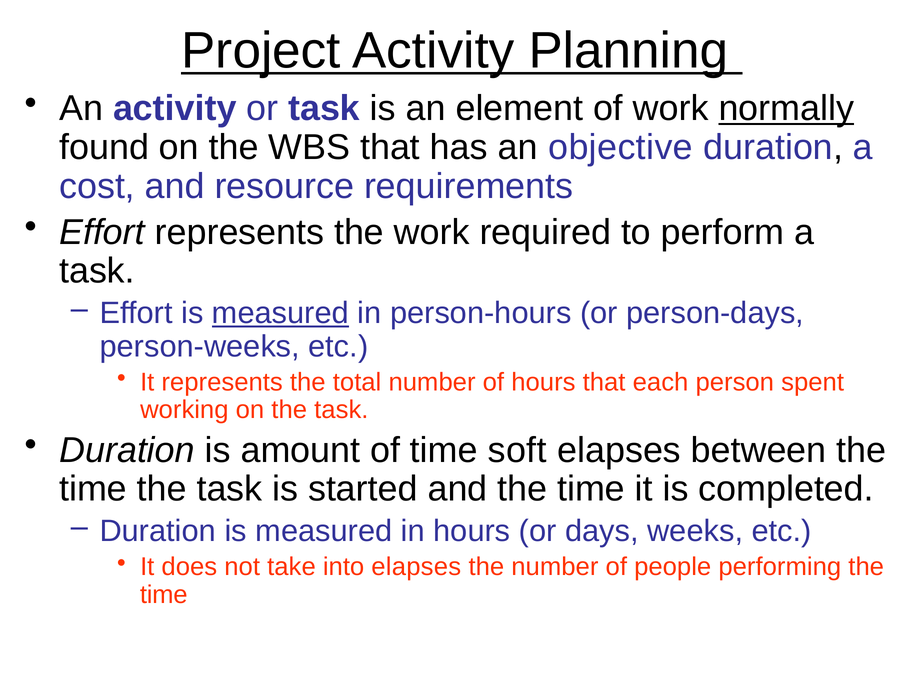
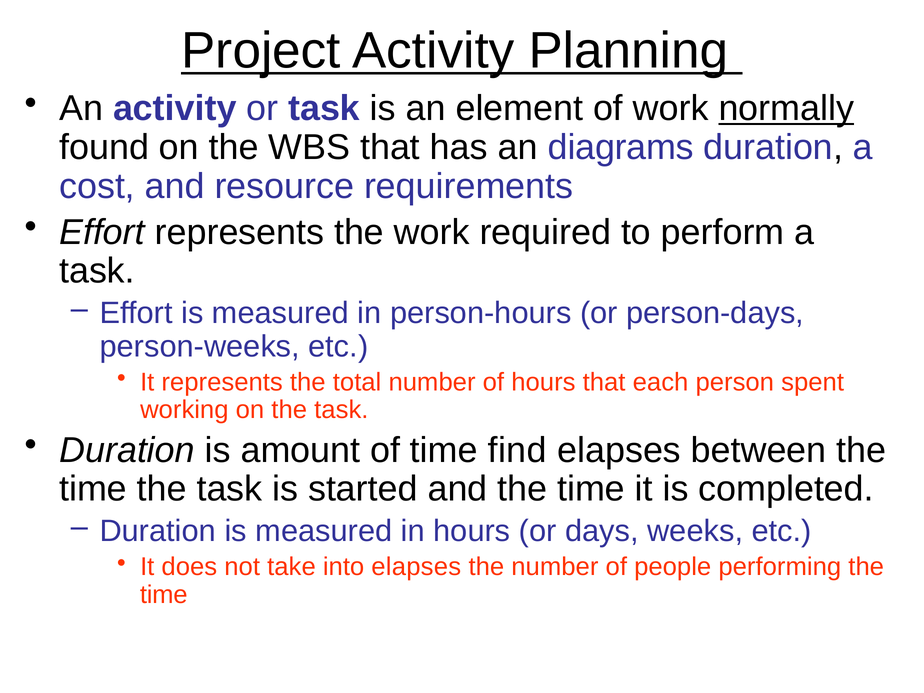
objective: objective -> diagrams (621, 147)
measured underline: present -> none (280, 313)
soft: soft -> find (517, 450)
